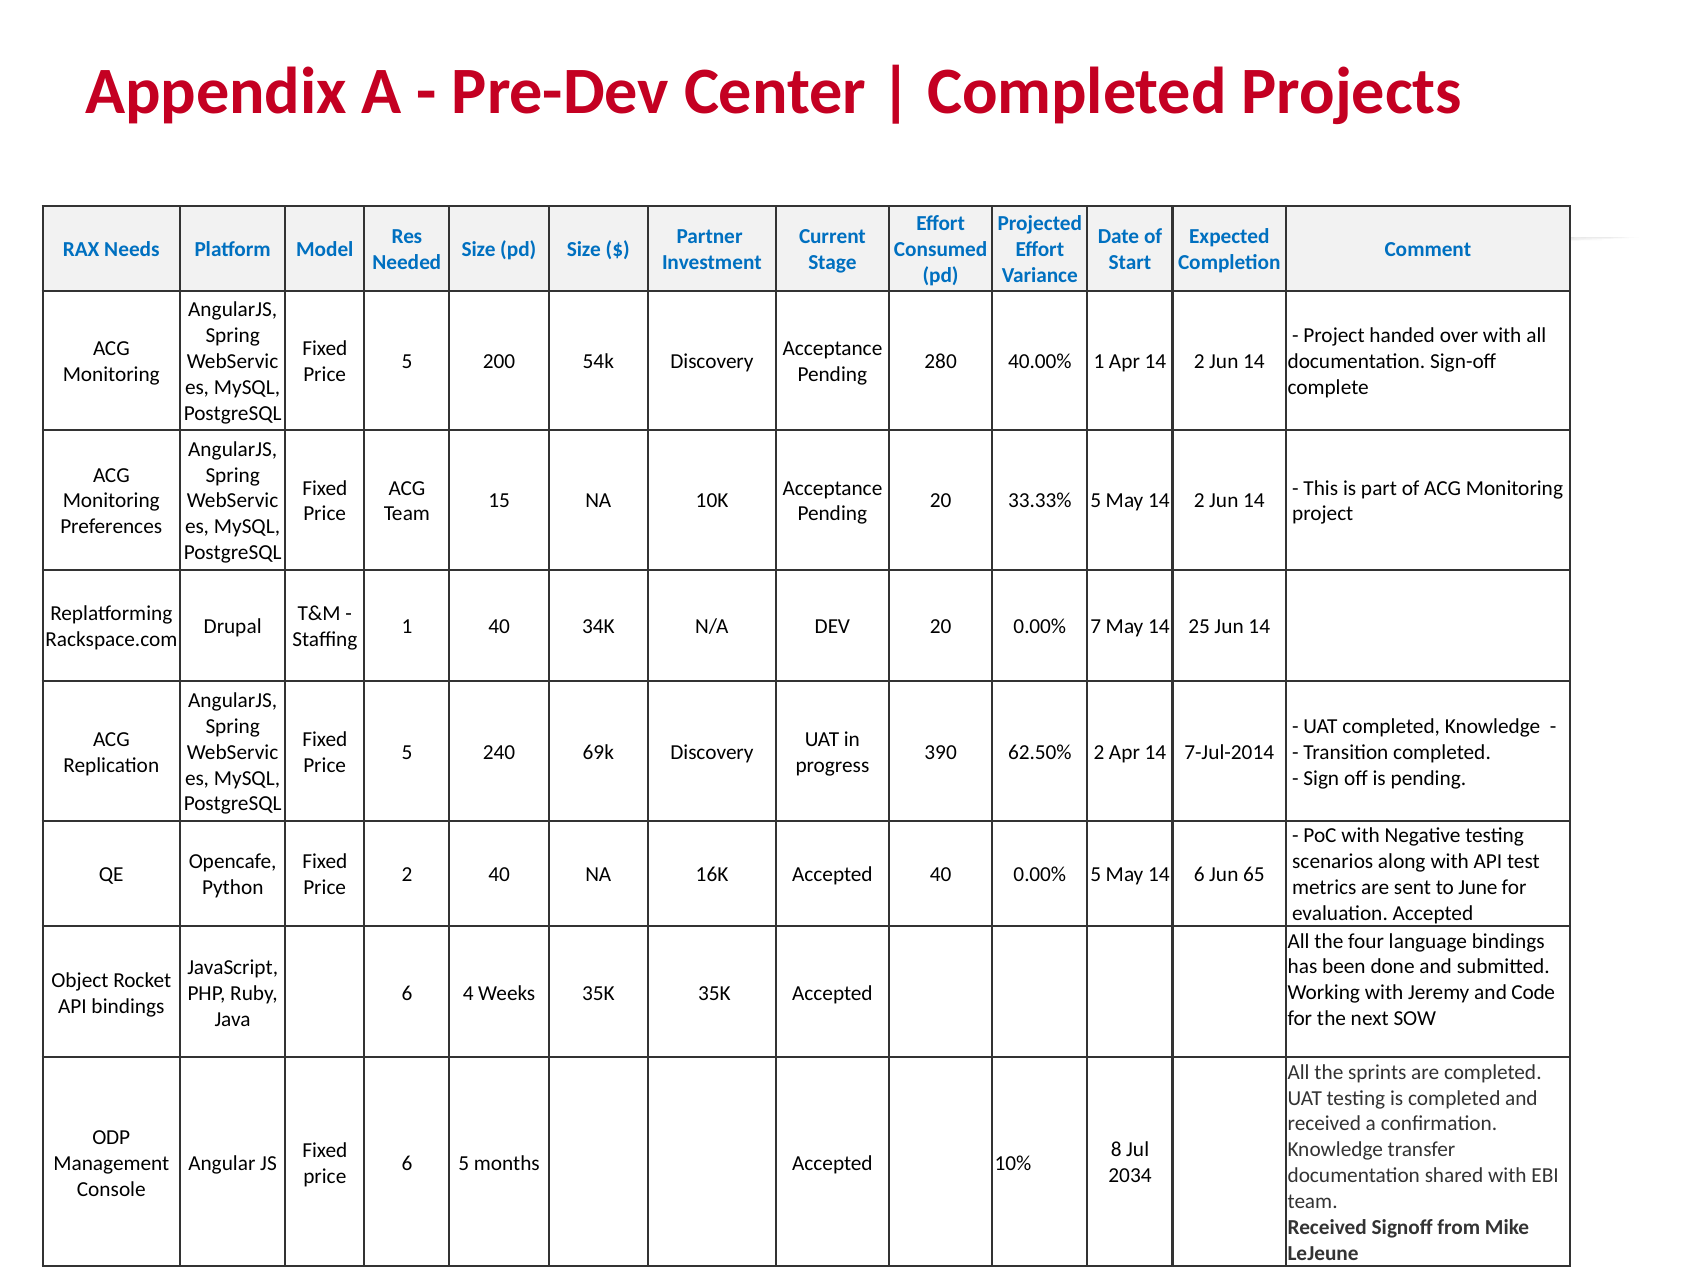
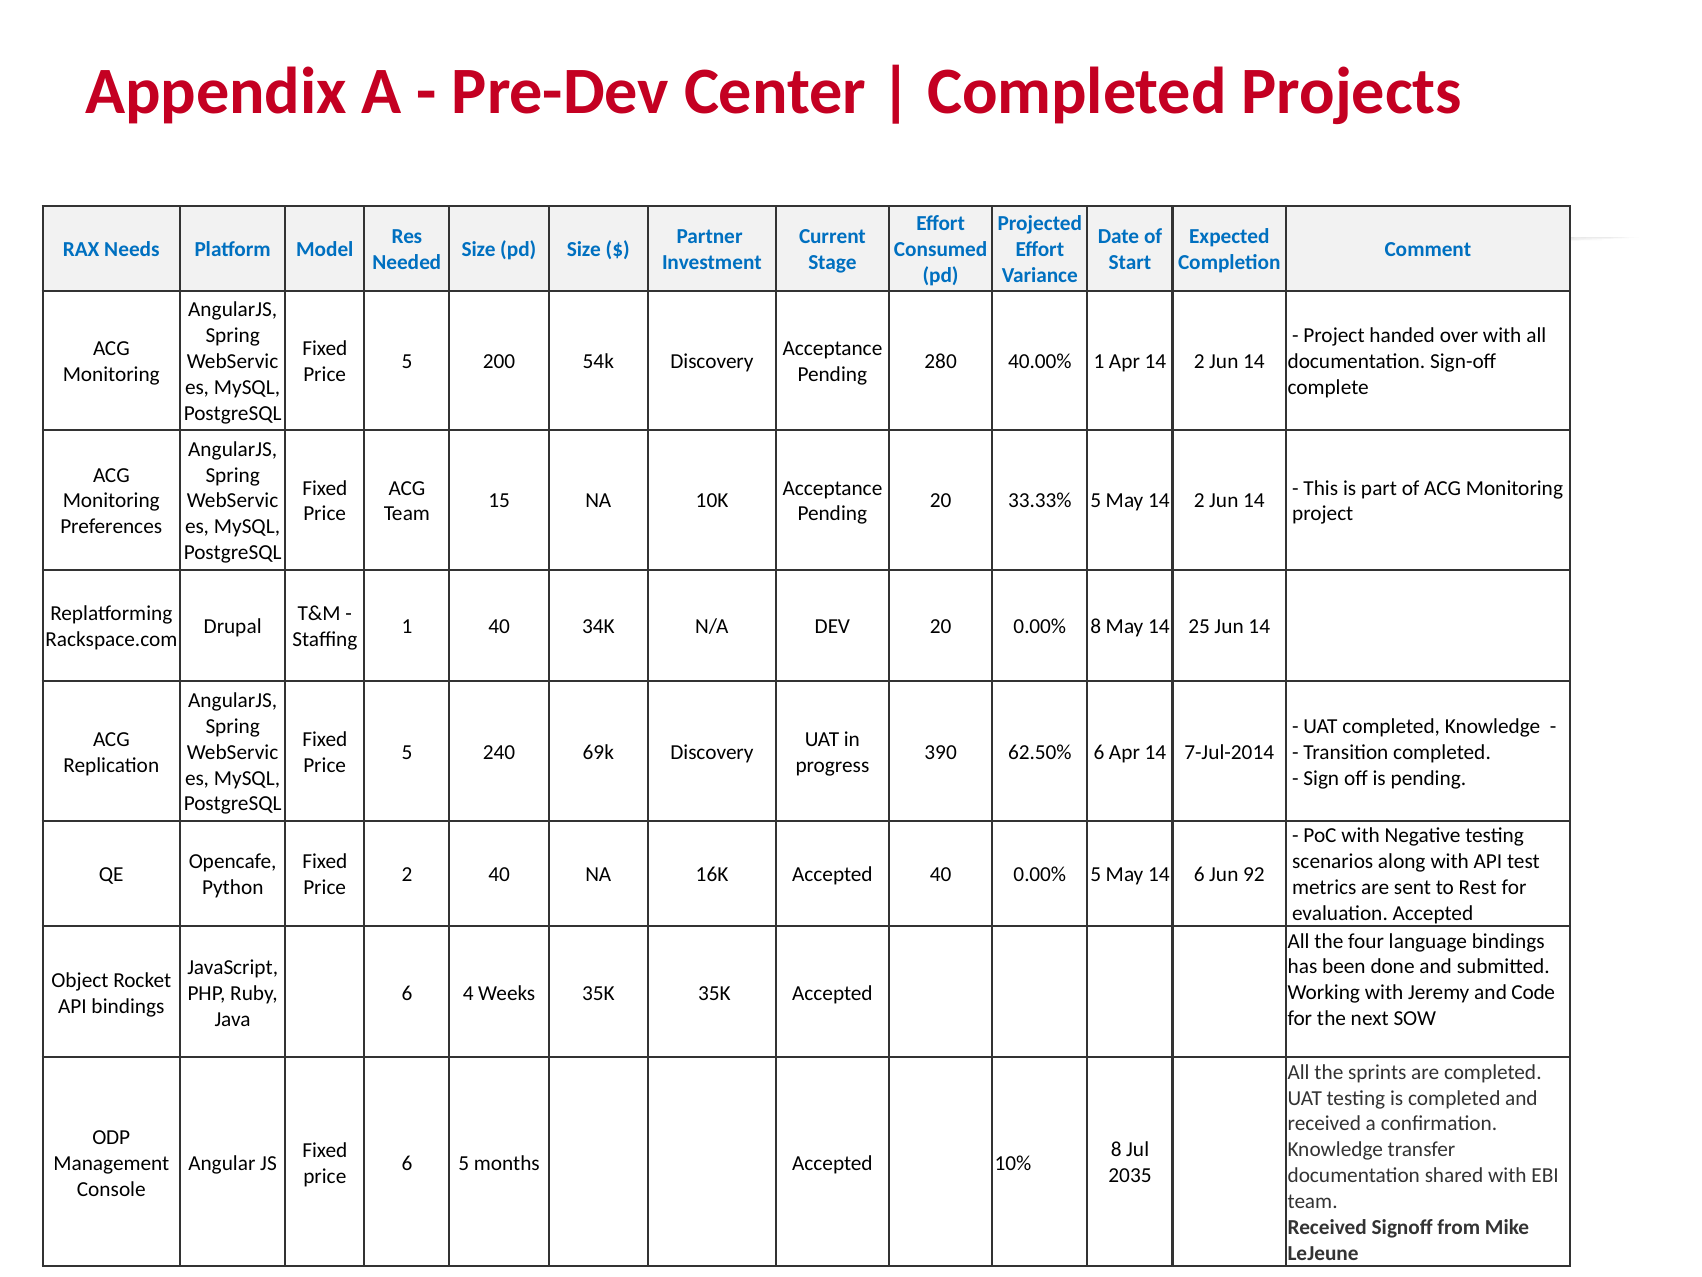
0.00% 7: 7 -> 8 (1096, 626)
62.50% 2: 2 -> 6 (1099, 752)
65: 65 -> 92 (1254, 874)
June: June -> Rest (1478, 887)
2034: 2034 -> 2035 (1130, 1175)
